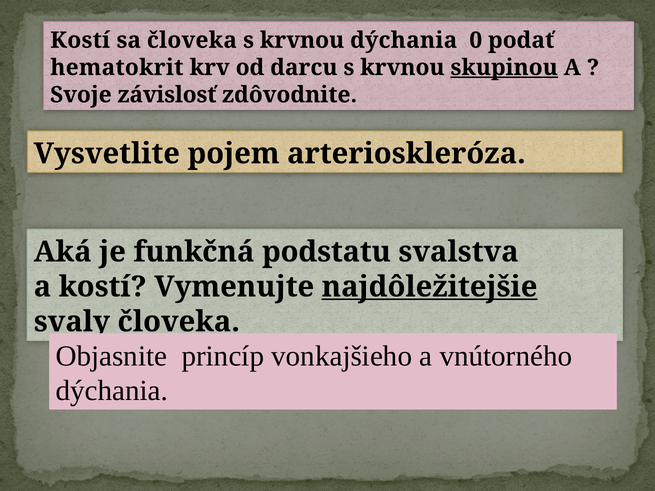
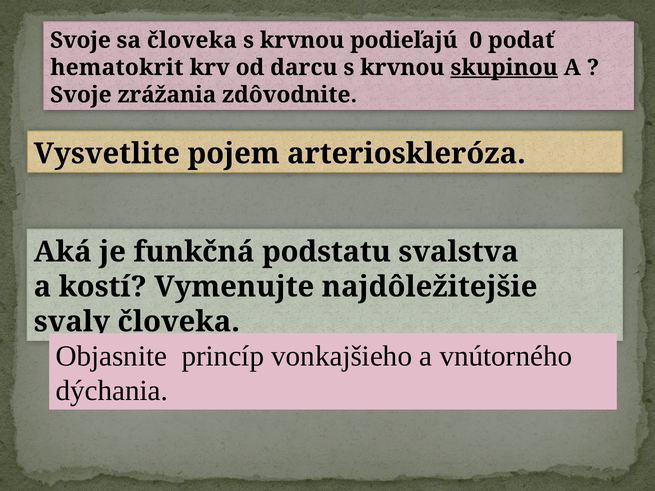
Kostí: Kostí -> Svoje (80, 40)
krvnou dýchania: dýchania -> podieľajú (404, 40)
závislosť: závislosť -> zrážania (167, 95)
najdôležitejšie underline: present -> none (430, 287)
